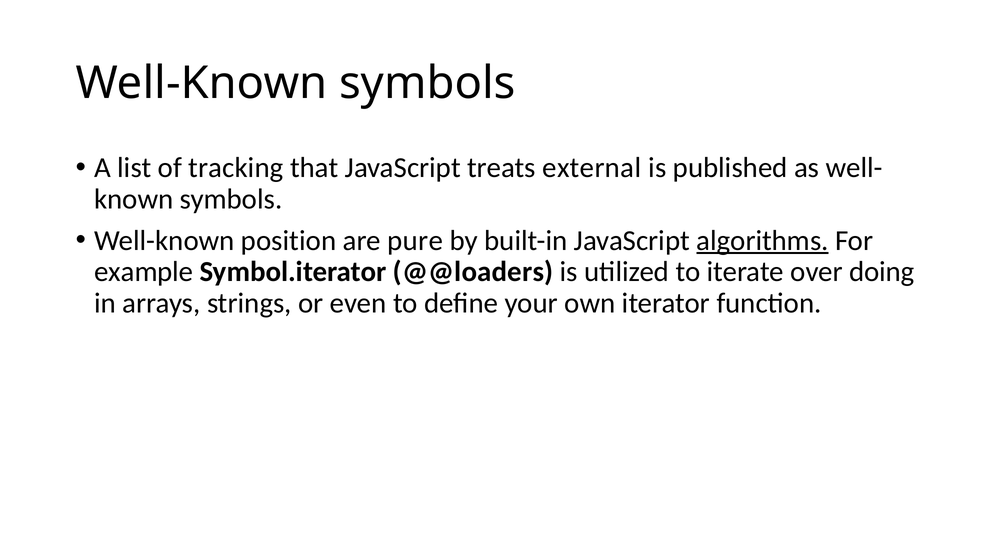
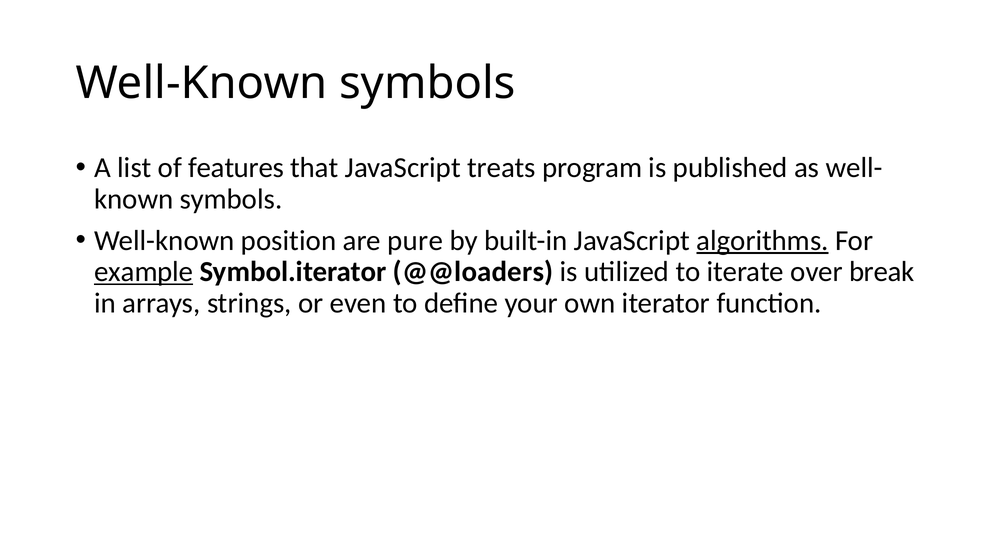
tracking: tracking -> features (236, 168)
external: external -> program (592, 168)
example underline: none -> present (144, 272)
doing: doing -> break (882, 272)
